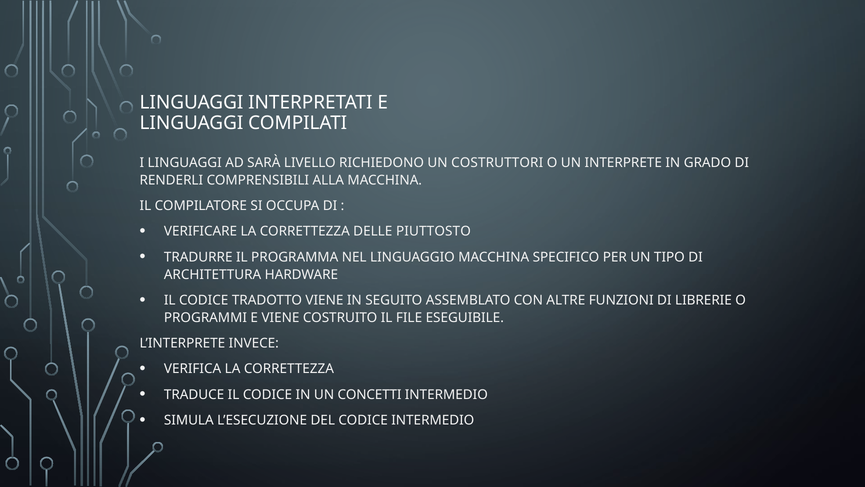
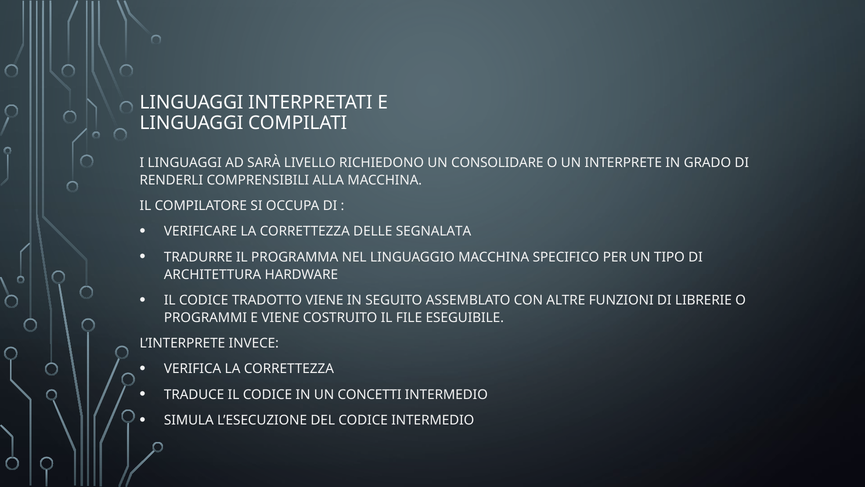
COSTRUTTORI: COSTRUTTORI -> CONSOLIDARE (497, 163)
PIUTTOSTO: PIUTTOSTO -> SEGNALATA (434, 231)
